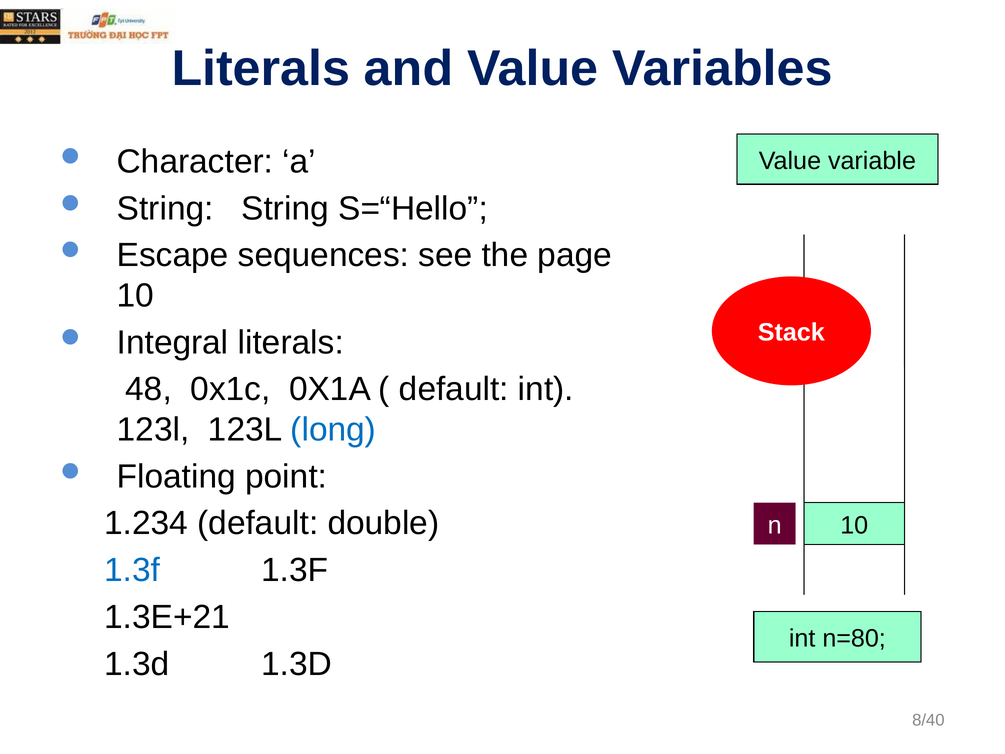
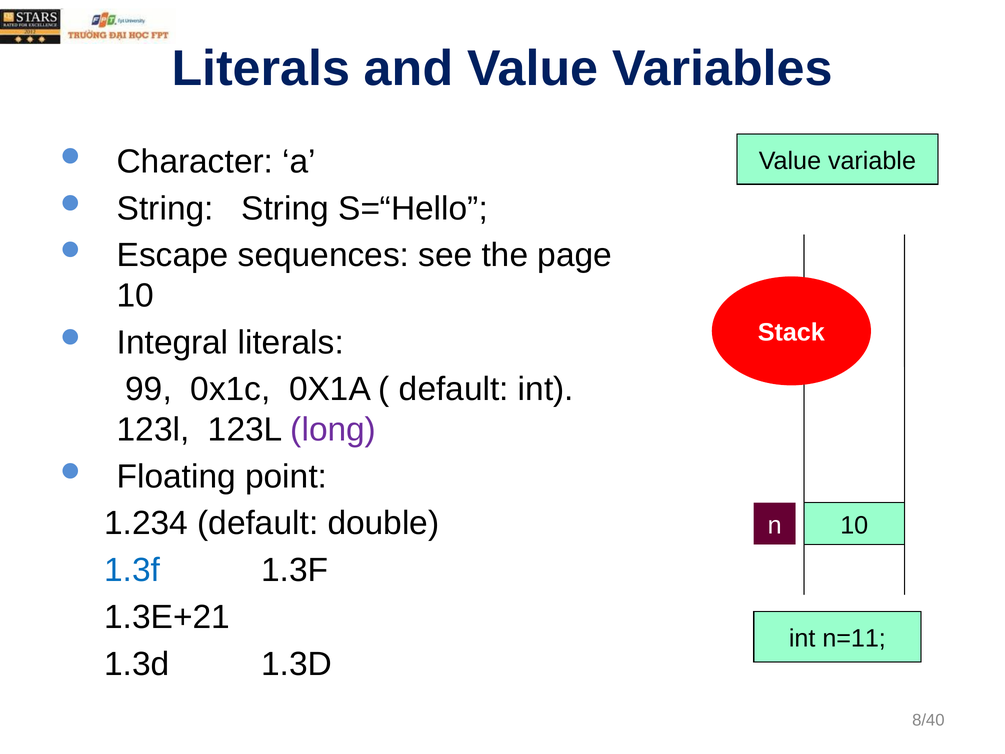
48: 48 -> 99 (149, 389)
long colour: blue -> purple (333, 429)
n=80: n=80 -> n=11 (854, 638)
